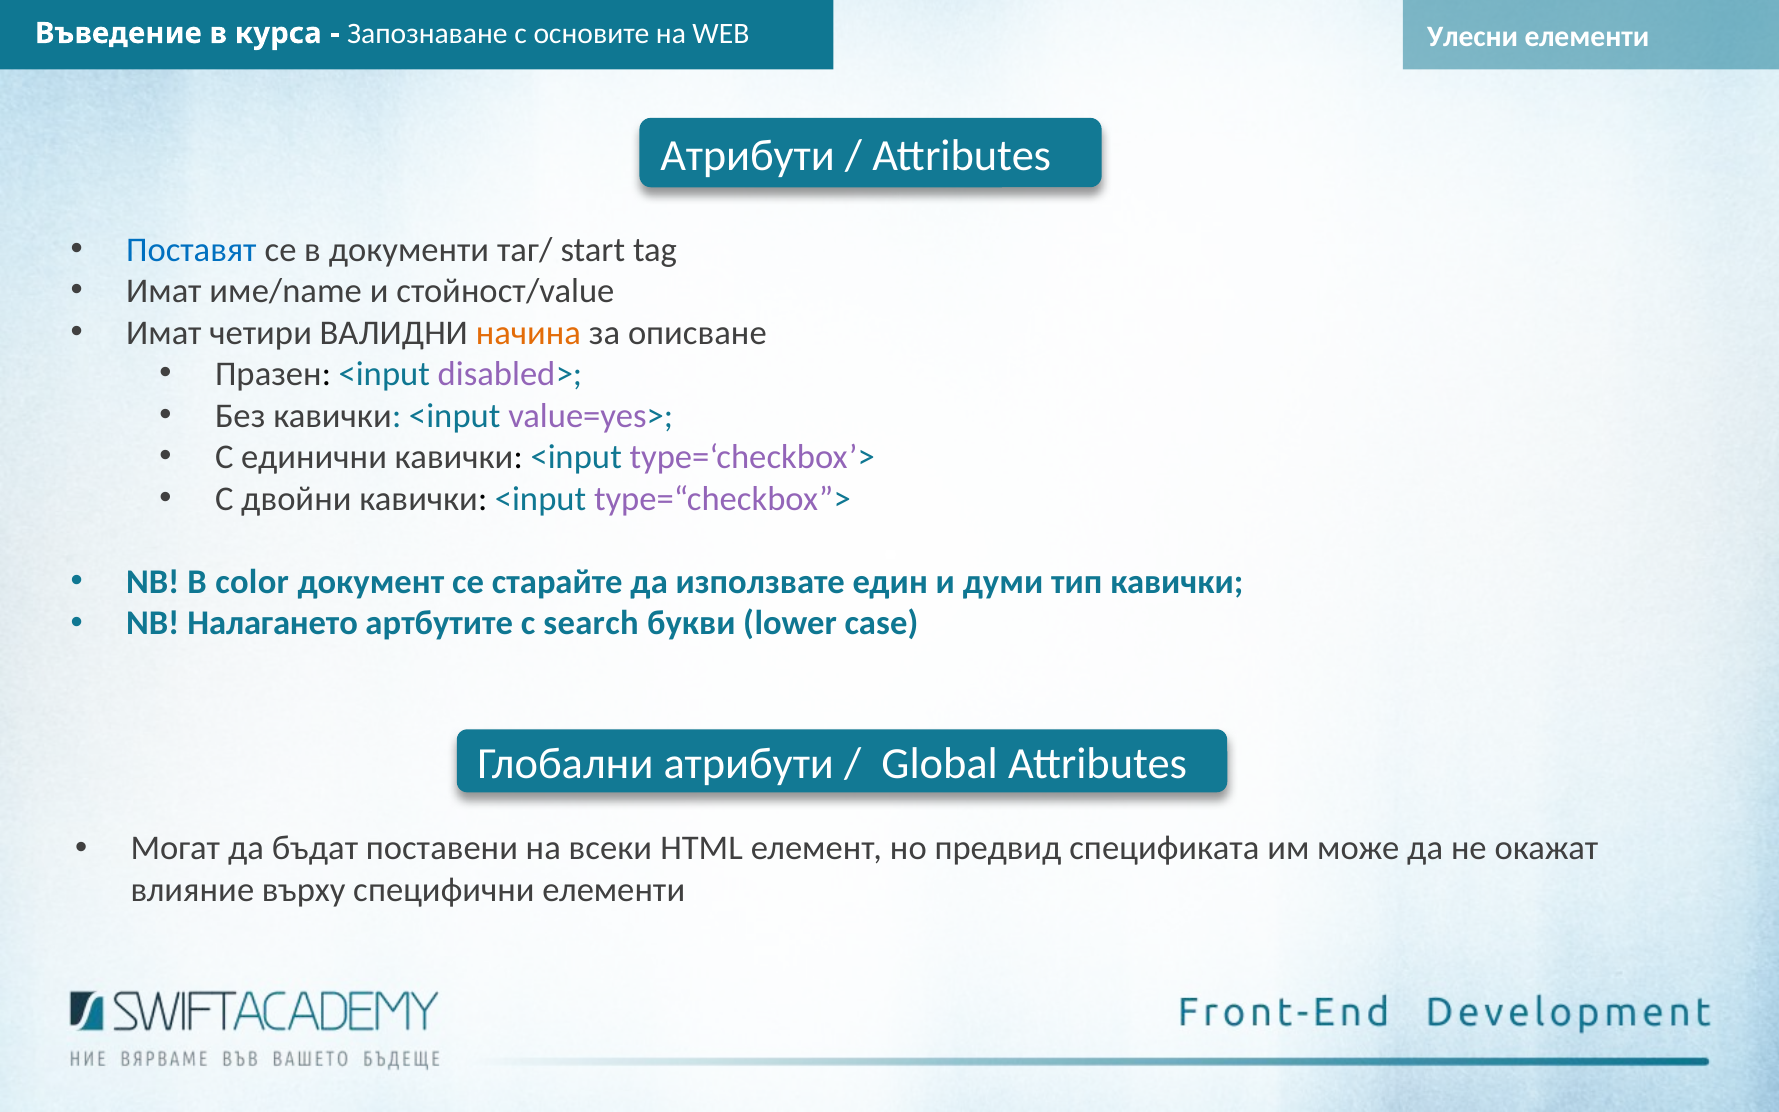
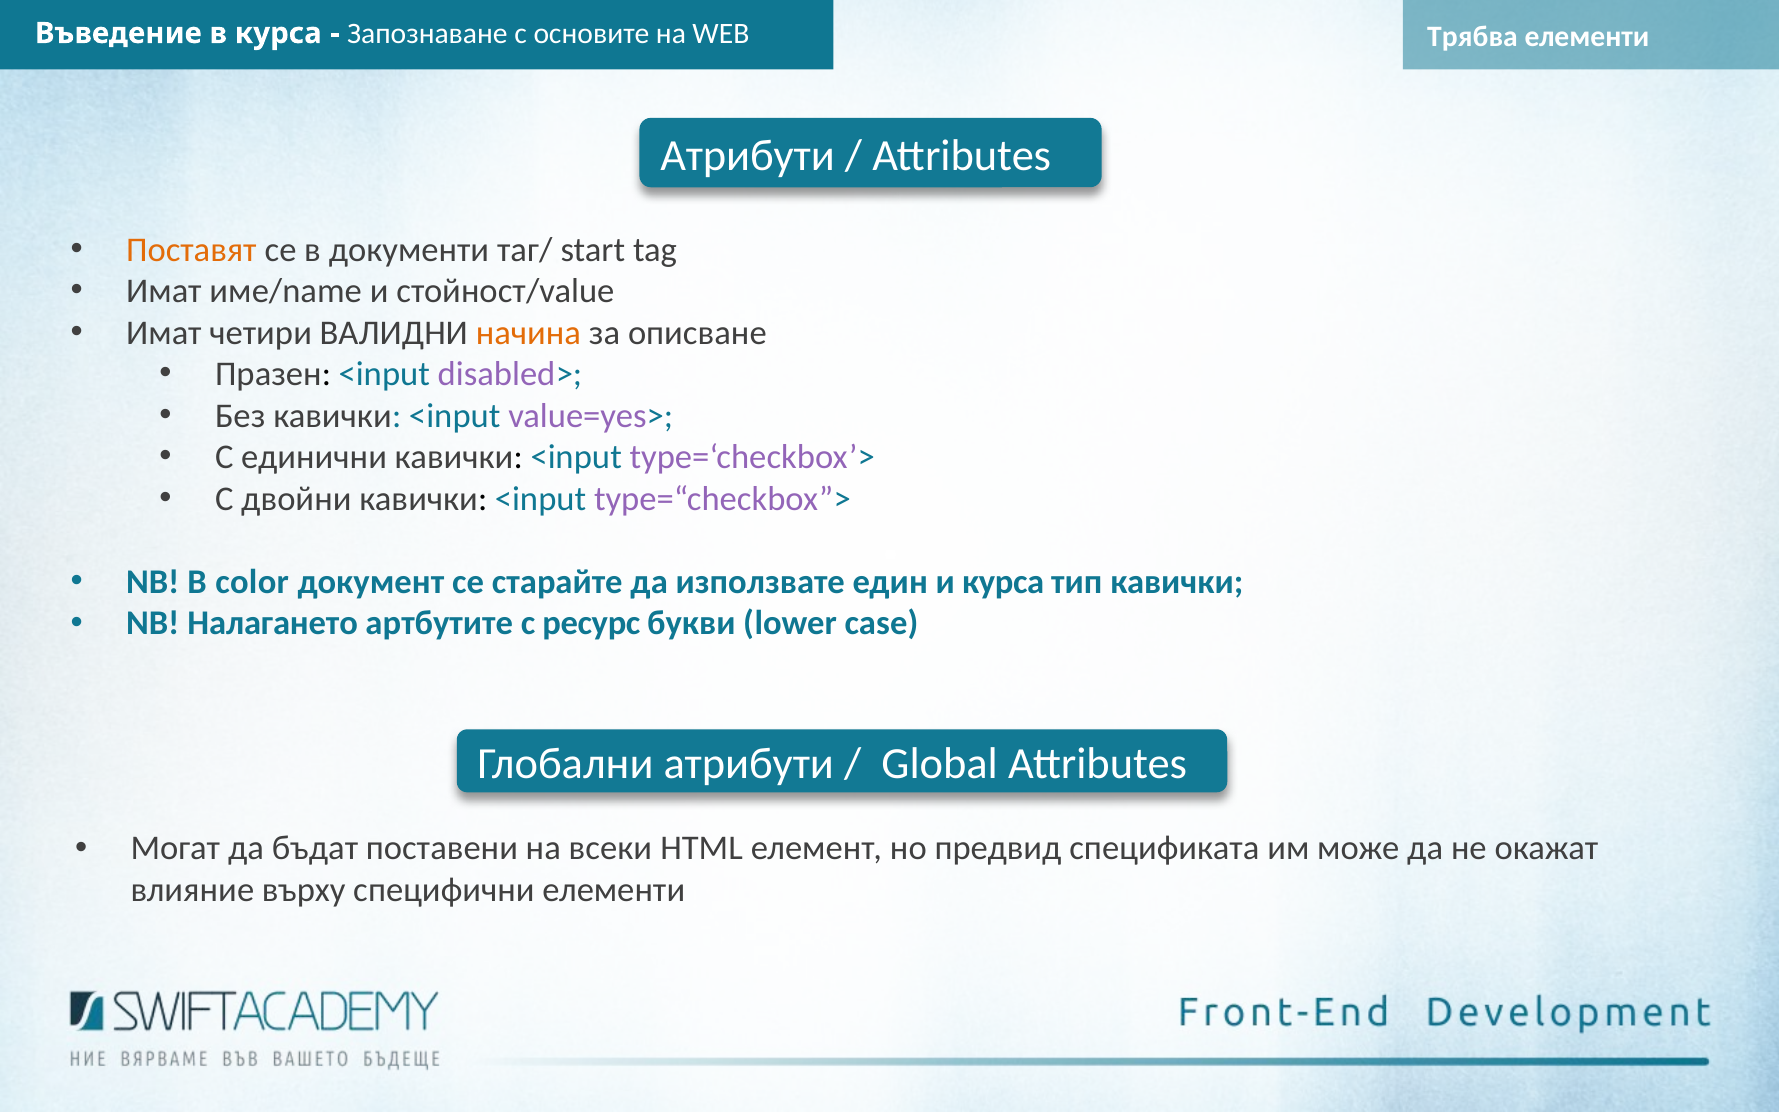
Улесни: Улесни -> Трябва (1473, 36)
Поставят colour: blue -> orange (191, 250)
и думи: думи -> курса (1003, 582)
search: search -> ресурс (591, 623)
